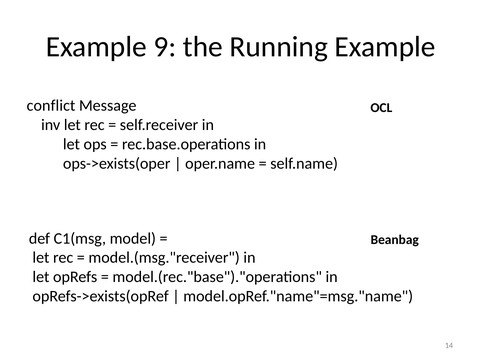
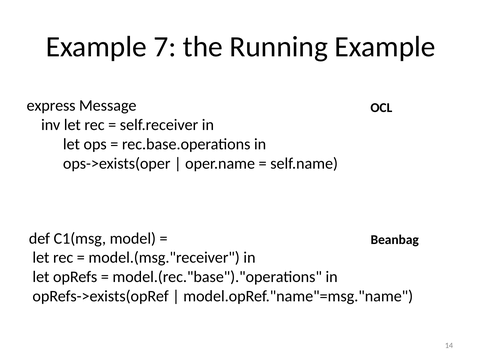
9: 9 -> 7 (165, 47)
conflict: conflict -> express (51, 105)
